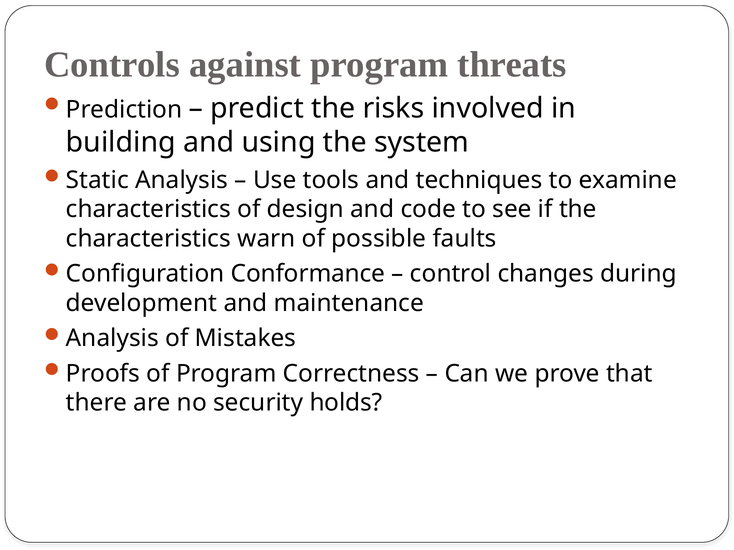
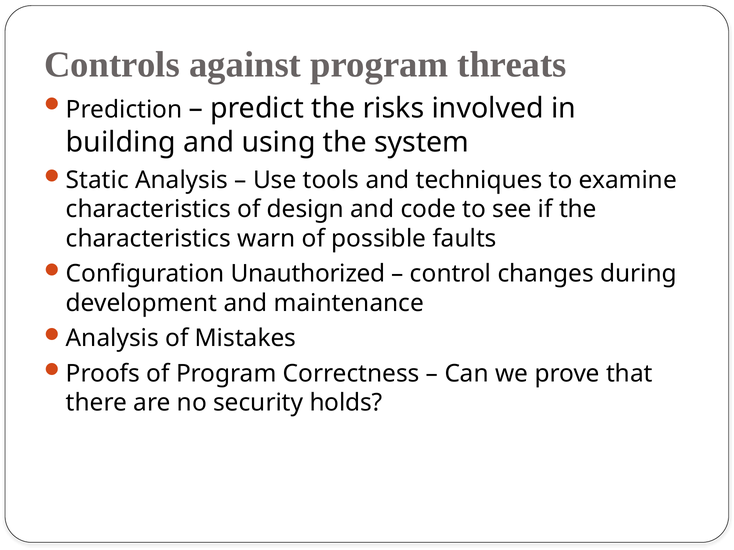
Conformance: Conformance -> Unauthorized (308, 274)
